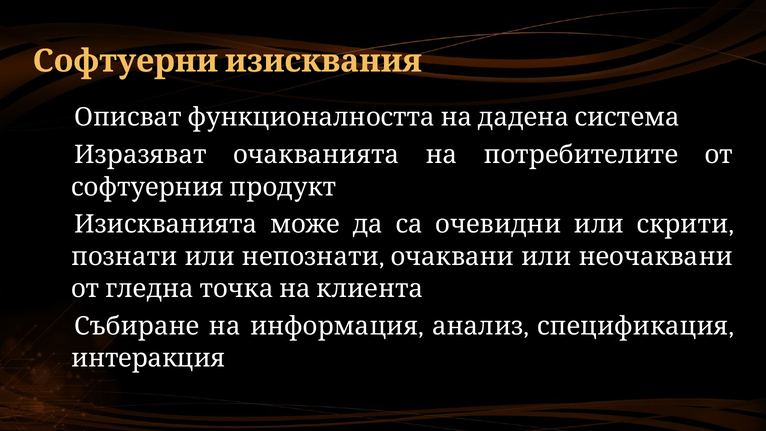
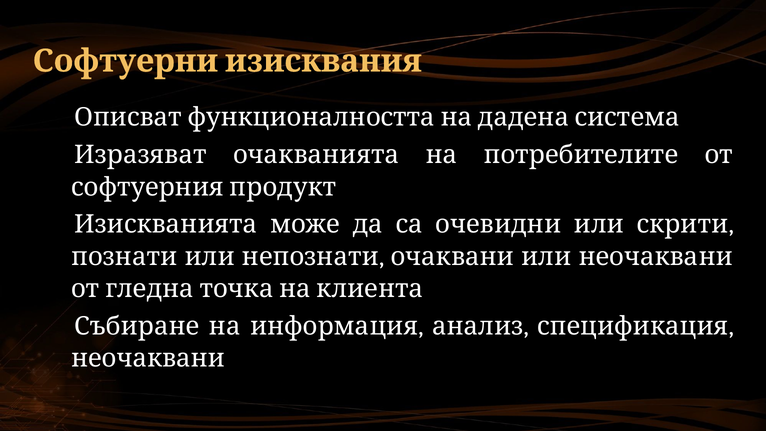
интеракция: интеракция -> неочаквани (148, 358)
